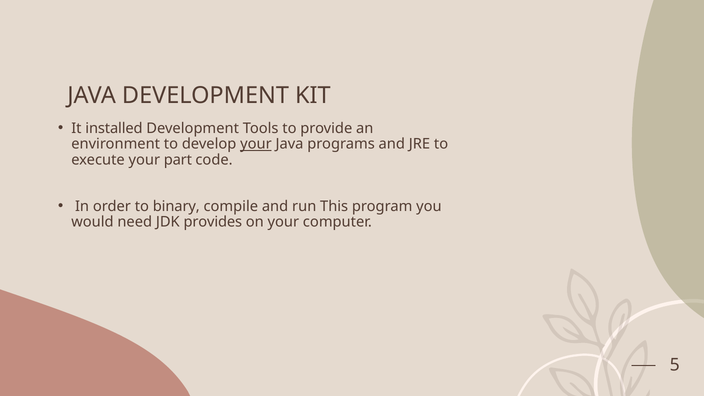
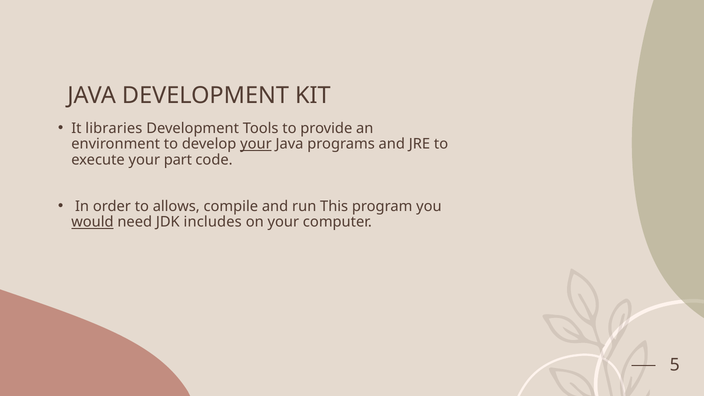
installed: installed -> libraries (114, 128)
binary: binary -> allows (176, 206)
would underline: none -> present (92, 222)
provides: provides -> includes (213, 222)
